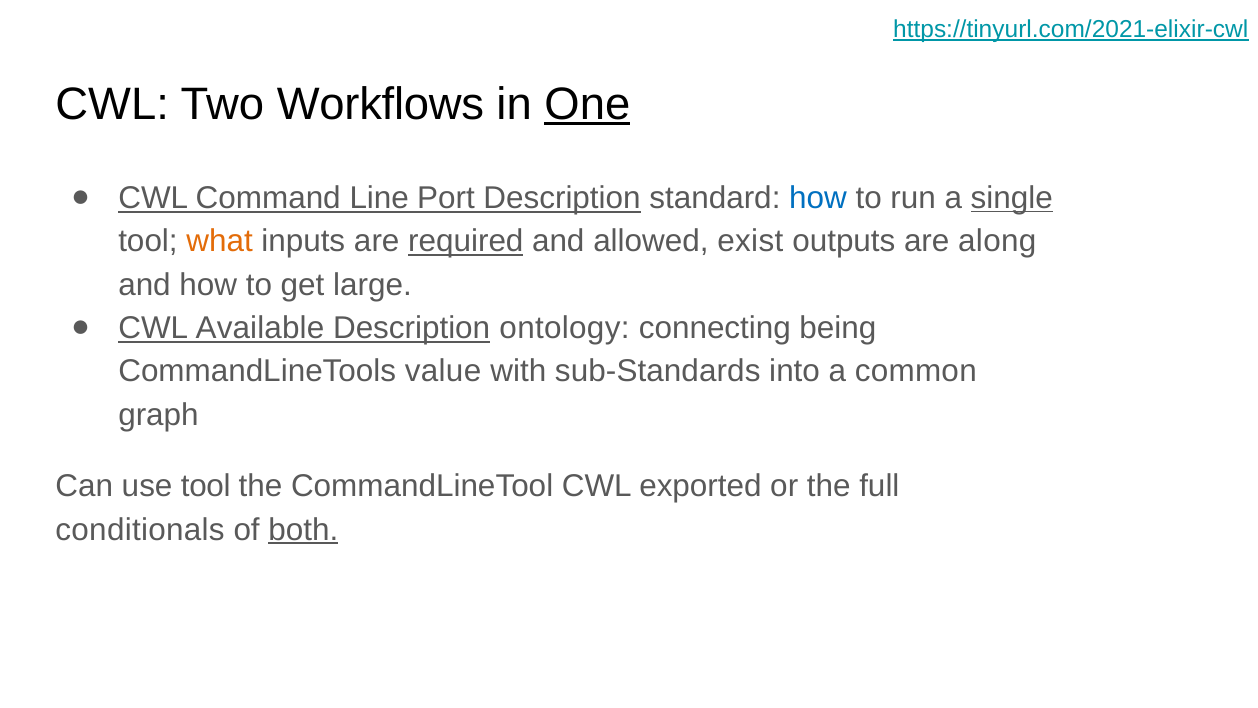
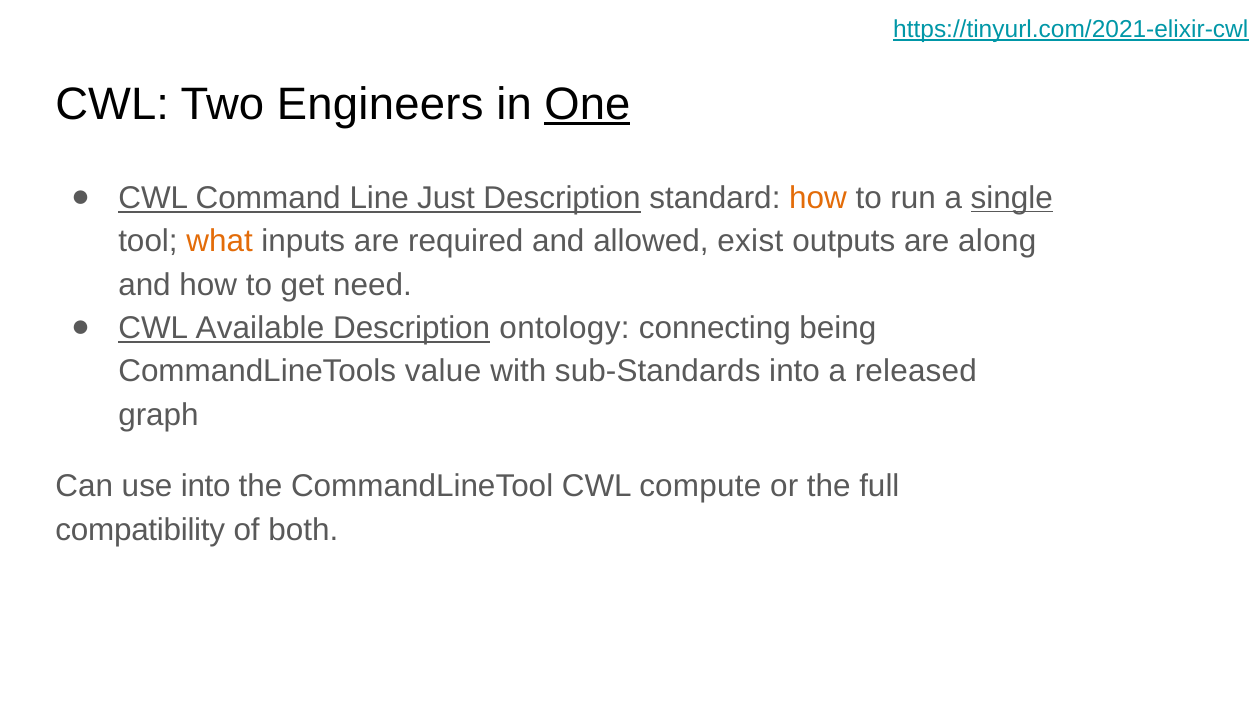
Workflows: Workflows -> Engineers (380, 104)
Port: Port -> Just (446, 198)
how colour: blue -> orange (818, 198)
required underline: present -> none (466, 241)
large: large -> need (372, 285)
common: common -> released (916, 371)
use tool: tool -> into (206, 486)
exported: exported -> compute (700, 486)
conditionals: conditionals -> compatibility (140, 529)
both underline: present -> none (303, 529)
